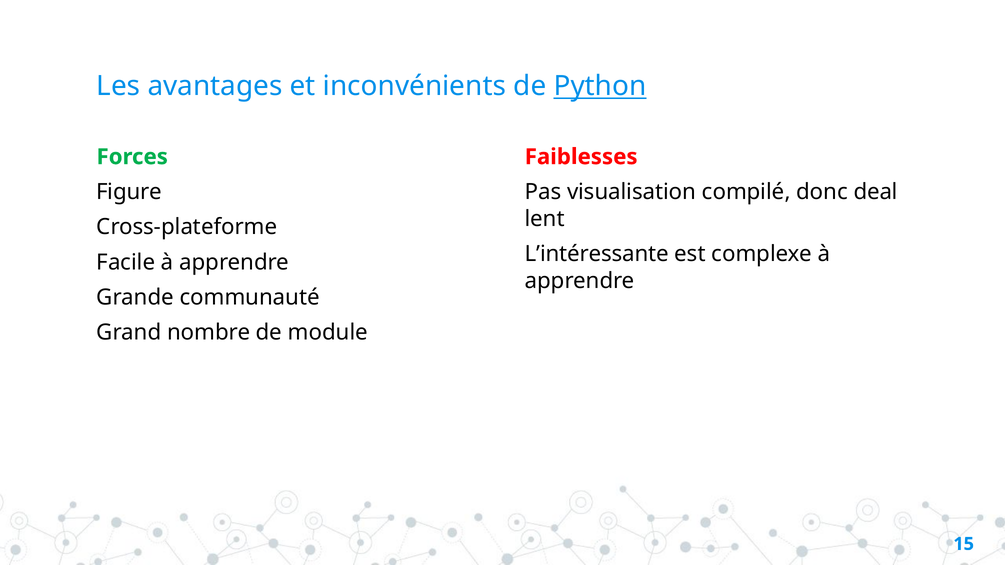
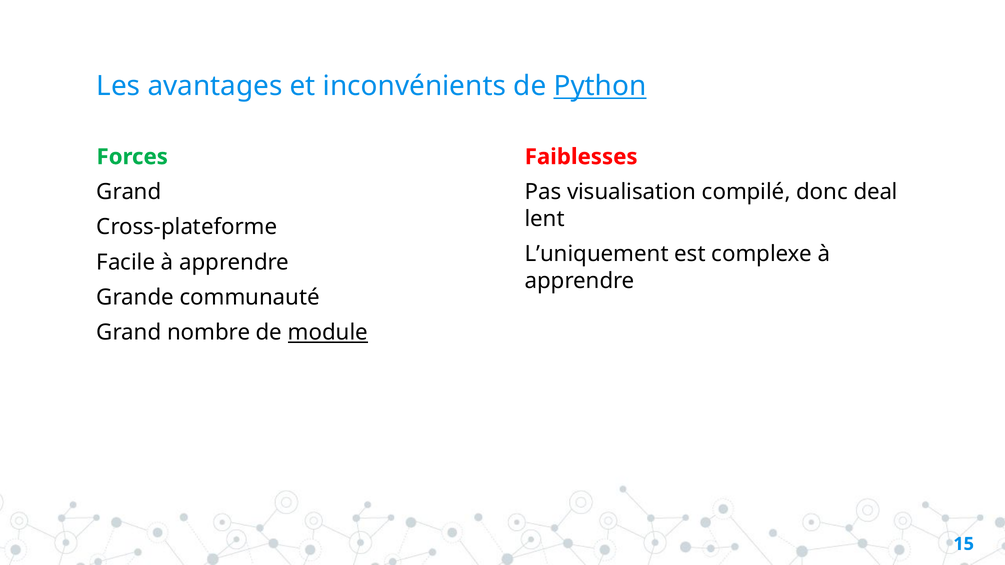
Figure: Figure -> Grand (129, 192)
L’intéressante: L’intéressante -> L’uniquement (597, 254)
module underline: none -> present (328, 333)
